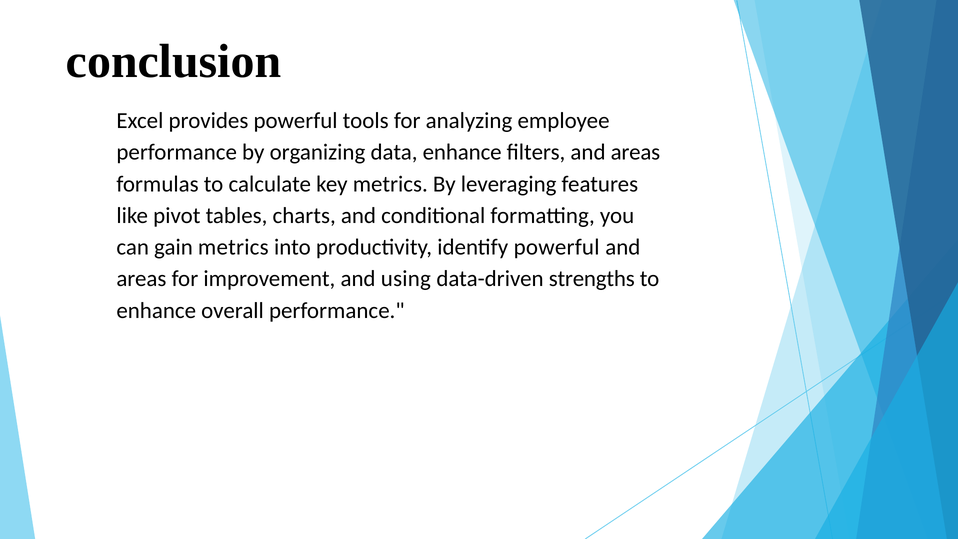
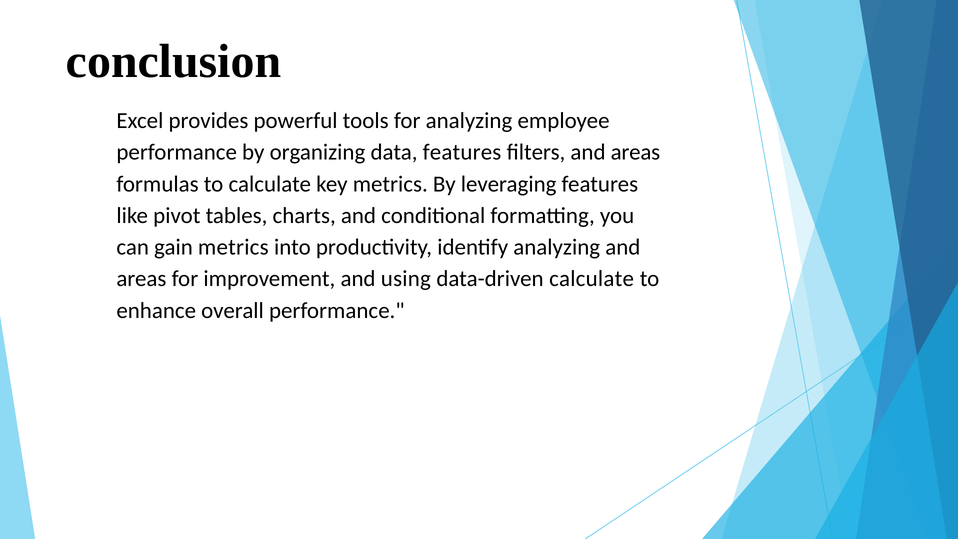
data enhance: enhance -> features (462, 152)
identify powerful: powerful -> analyzing (557, 247)
data-driven strengths: strengths -> calculate (592, 279)
